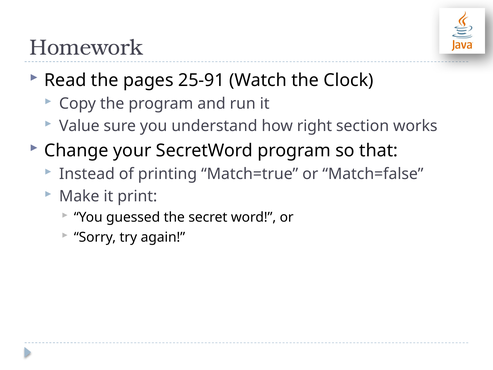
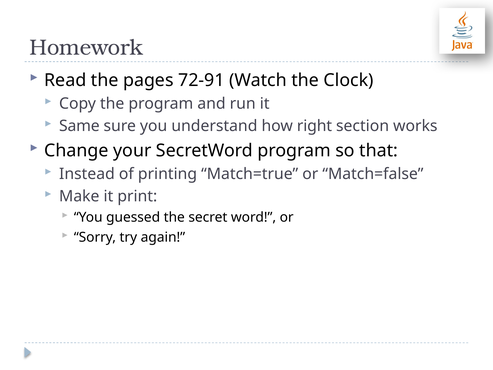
25-91: 25-91 -> 72-91 (201, 80)
Value: Value -> Same (79, 126)
